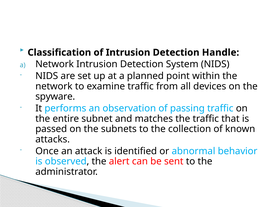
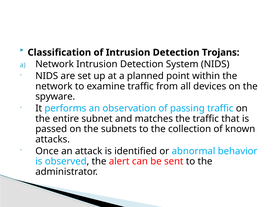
Handle: Handle -> Trojans (221, 52)
